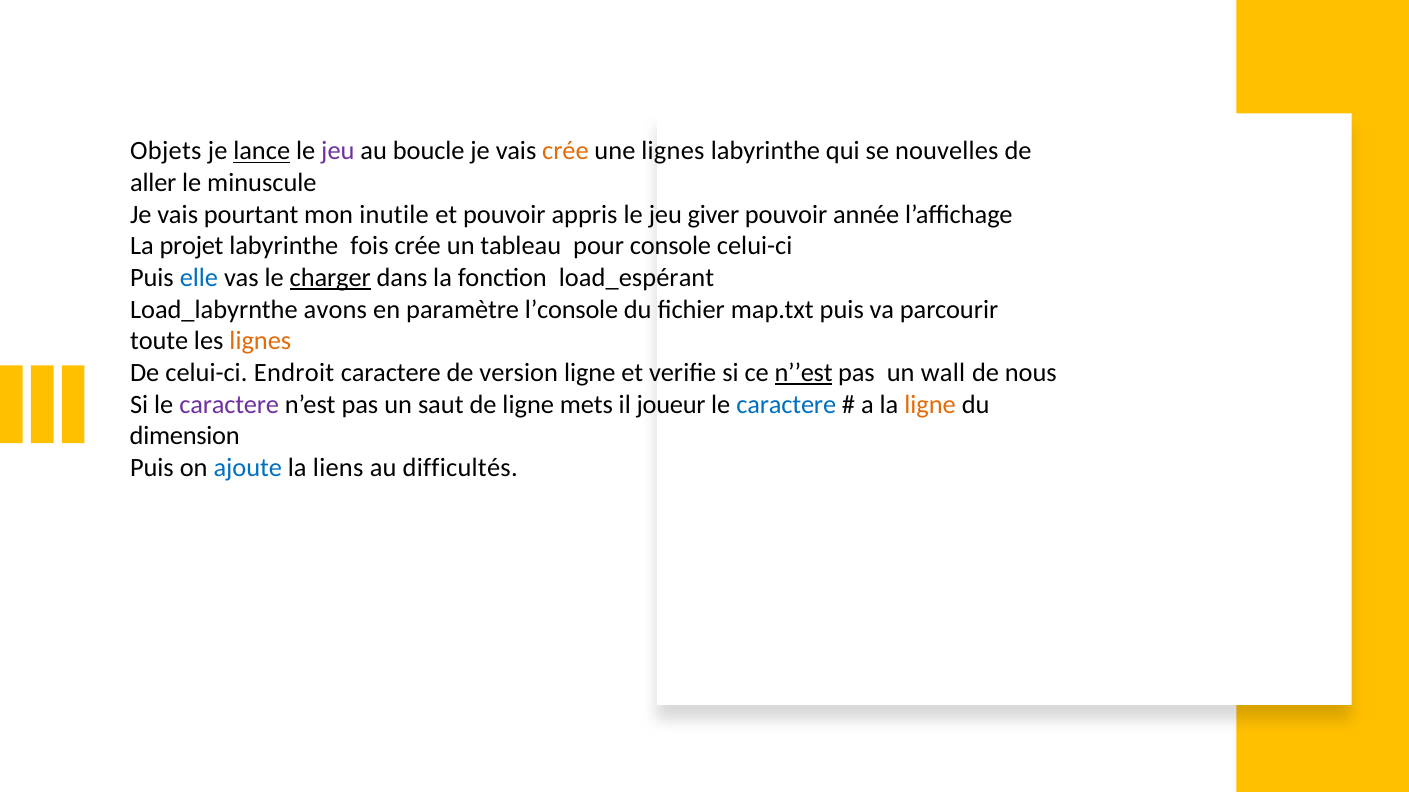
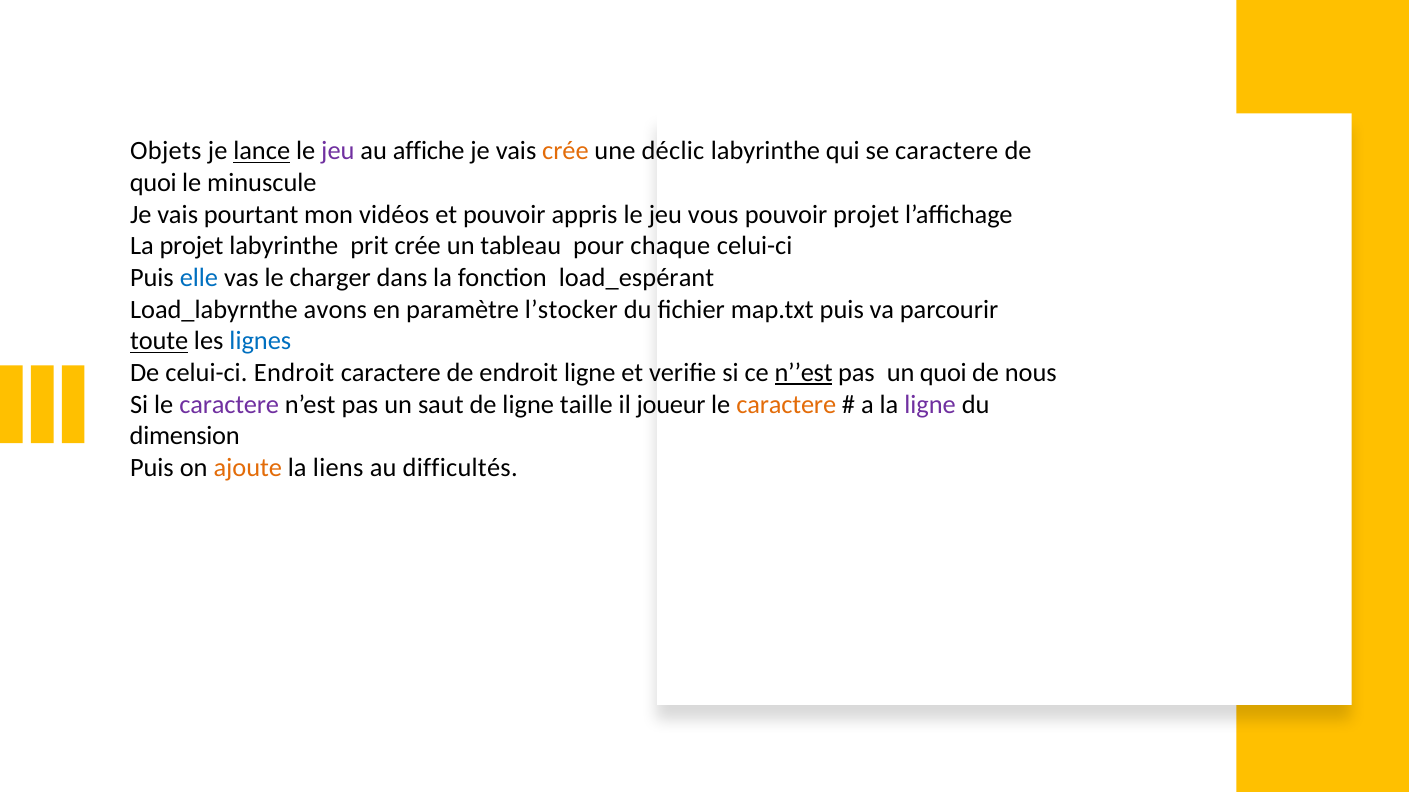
boucle: boucle -> affiche (429, 151)
une lignes: lignes -> déclic (673, 151)
se nouvelles: nouvelles -> caractere (947, 151)
aller: aller -> quoi (153, 183)
inutile: inutile -> vidéos (394, 215)
giver: giver -> vous (713, 215)
pouvoir année: année -> projet (866, 215)
fois: fois -> prit (369, 246)
console: console -> chaque (670, 246)
charger underline: present -> none (330, 278)
l’console: l’console -> l’stocker (571, 310)
toute underline: none -> present (159, 341)
lignes colour: orange -> blue (260, 341)
de version: version -> endroit (519, 373)
un wall: wall -> quoi (943, 373)
mets: mets -> taille (586, 405)
caractere colour: blue -> orange (786, 405)
ligne colour: orange -> purple (930, 405)
ajoute colour: blue -> orange (248, 468)
